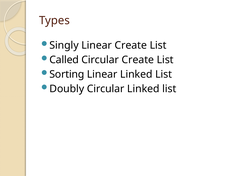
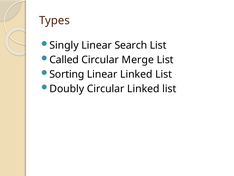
Linear Create: Create -> Search (131, 45)
Circular Create: Create -> Merge (138, 60)
